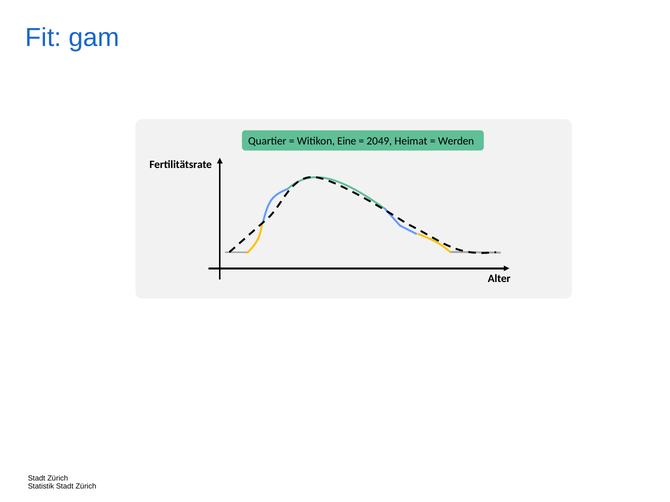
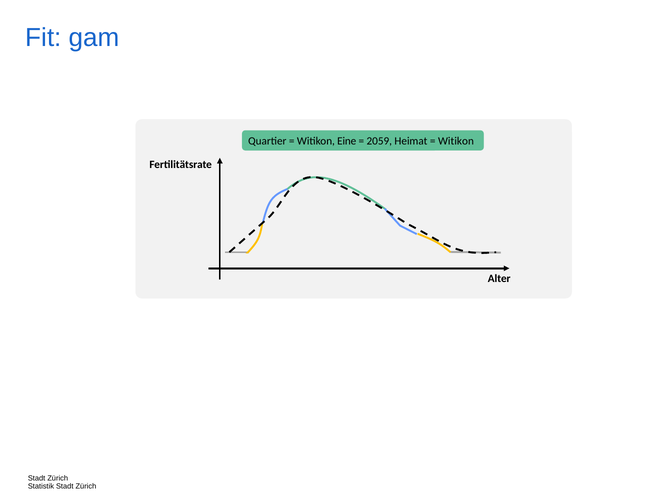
2049: 2049 -> 2059 (379, 141)
Werden: Werden -> Witikon (456, 141)
